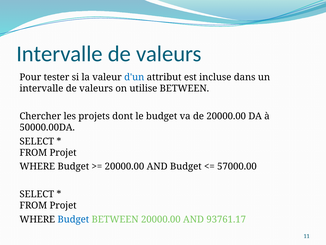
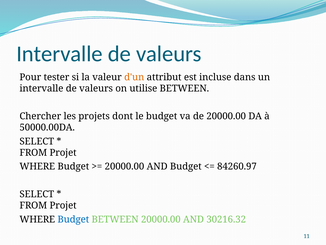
d'un colour: blue -> orange (134, 77)
57000.00: 57000.00 -> 84260.97 (237, 166)
93761.17: 93761.17 -> 30216.32 (226, 219)
